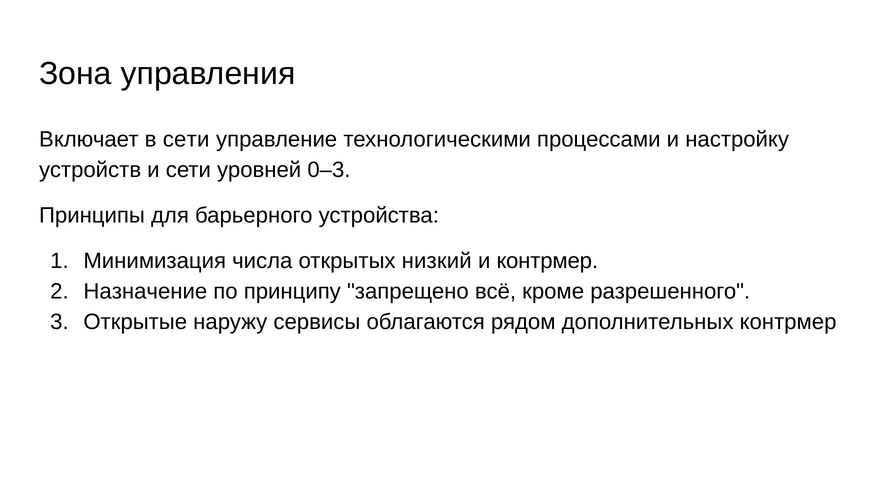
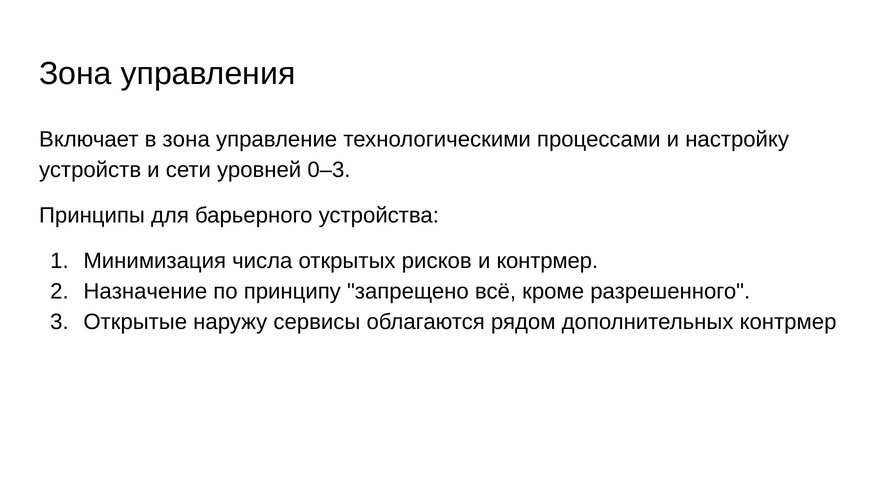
в сети: сети -> зона (186, 139)
низкий: низкий -> рисков (437, 261)
